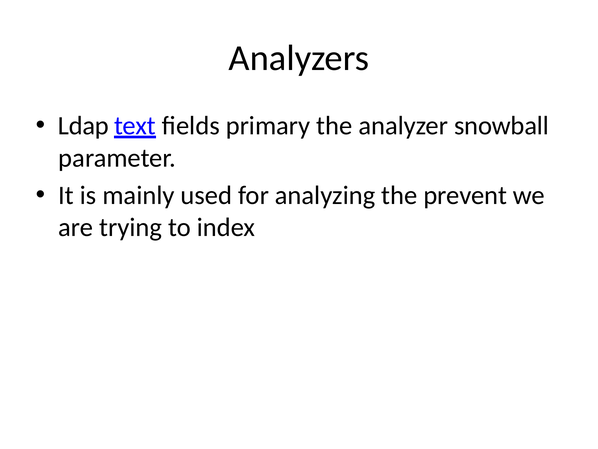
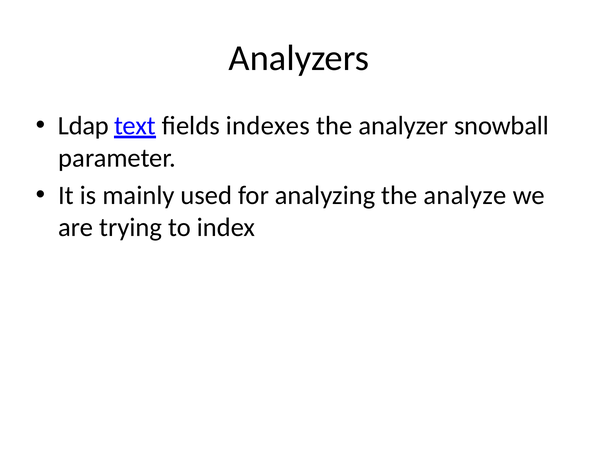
primary: primary -> indexes (268, 125)
prevent: prevent -> analyze (465, 195)
